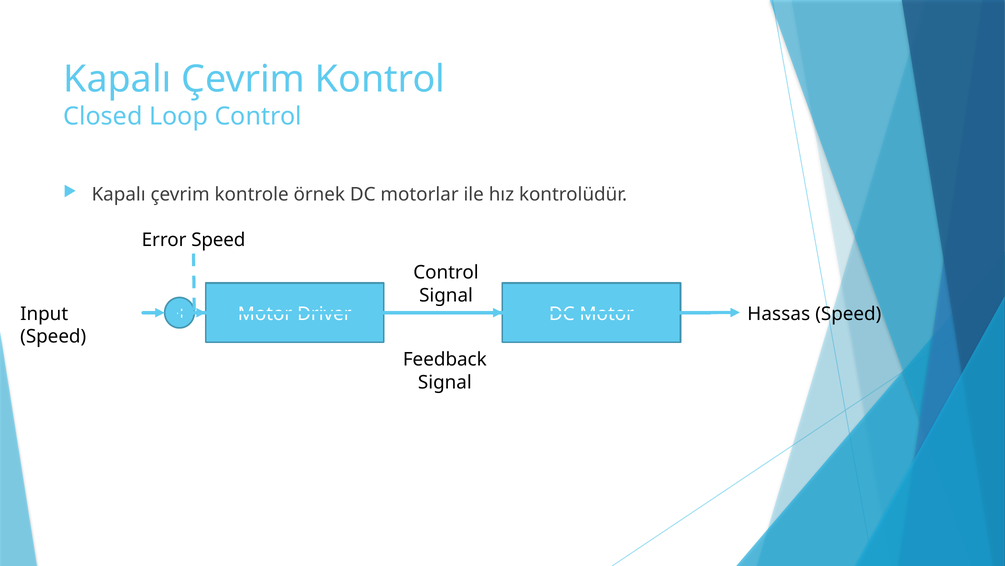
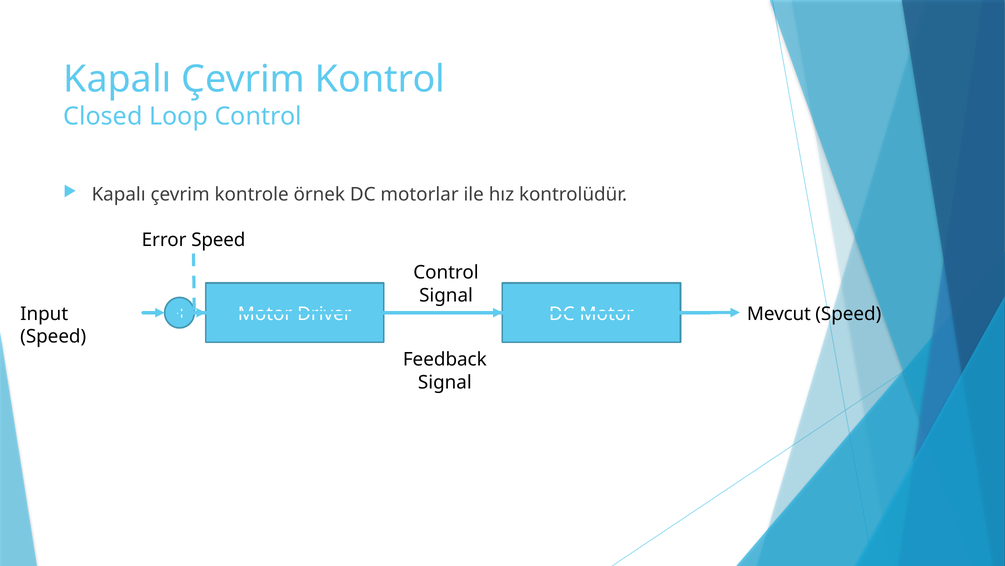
Hassas: Hassas -> Mevcut (779, 313)
